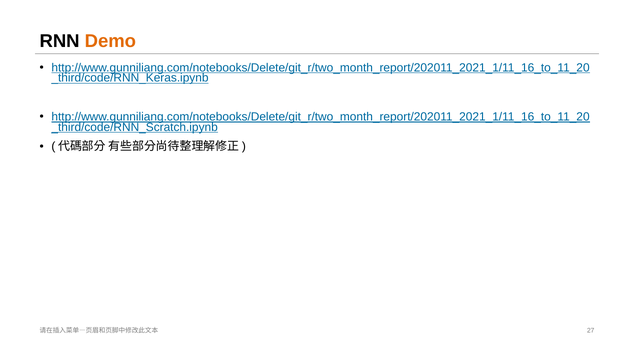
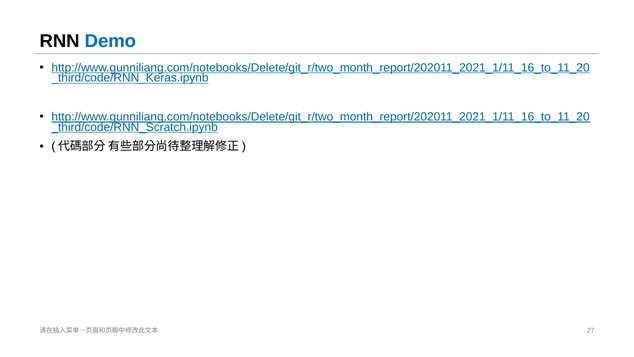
Demo colour: orange -> blue (110, 41)
